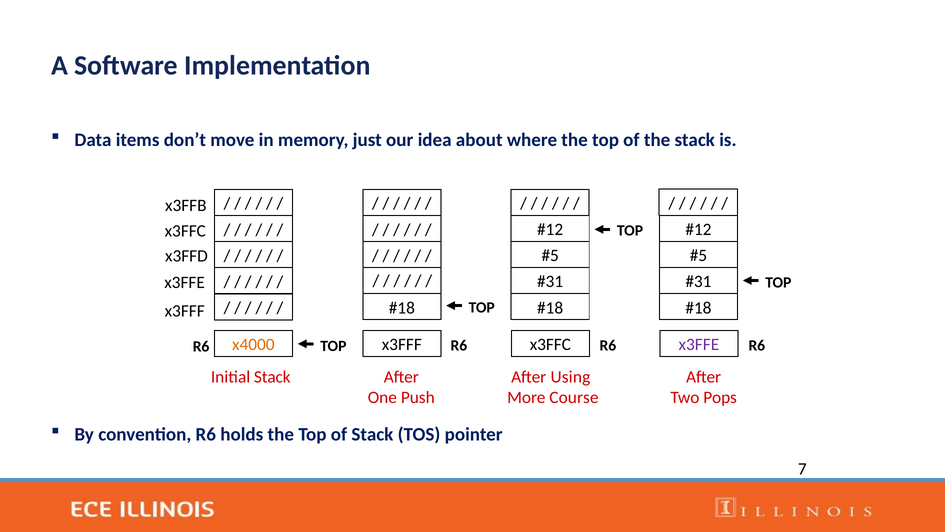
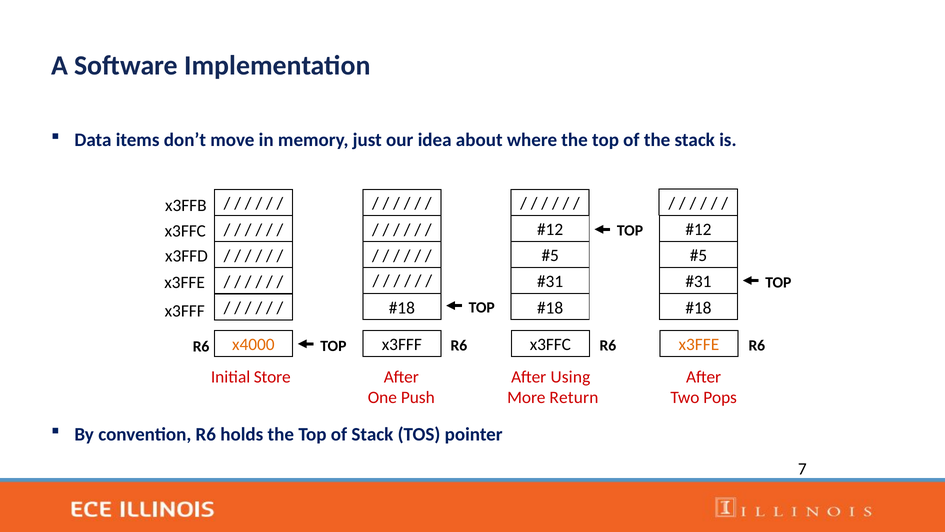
x3FFE colour: purple -> orange (699, 344)
Initial Stack: Stack -> Store (272, 377)
Course: Course -> Return (574, 397)
